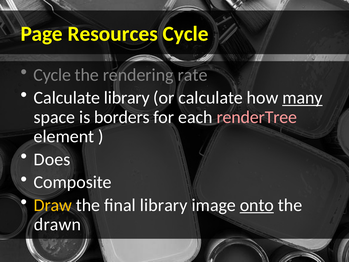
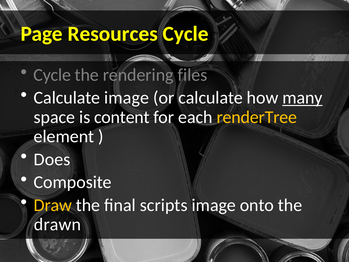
rate: rate -> files (193, 75)
Calculate library: library -> image (127, 98)
borders: borders -> content (122, 117)
renderTree colour: pink -> yellow (257, 117)
final library: library -> scripts (164, 205)
onto underline: present -> none (257, 205)
